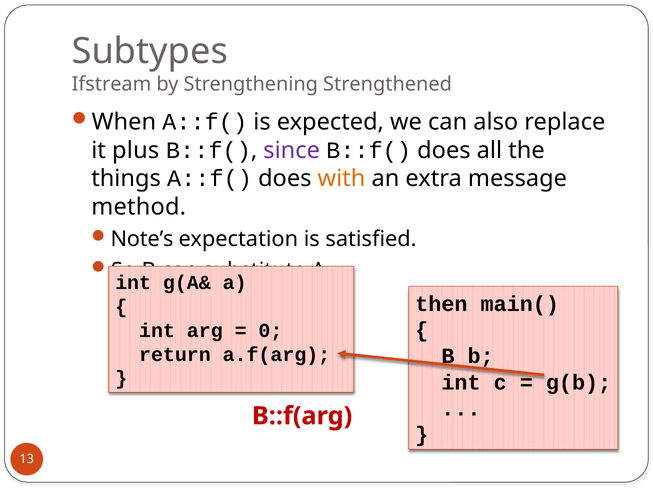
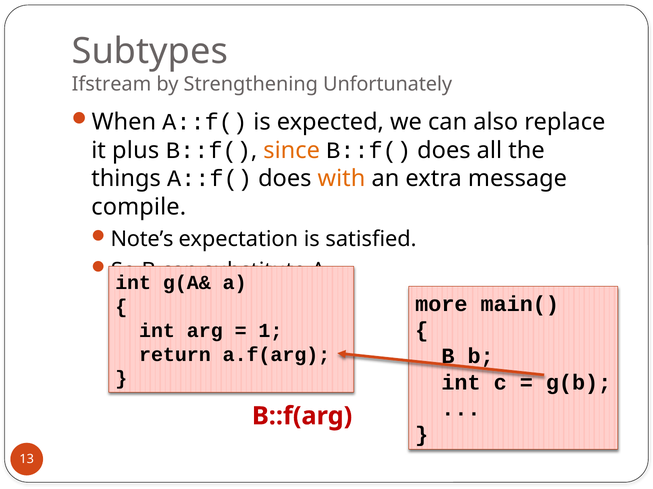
Strengthened: Strengthened -> Unfortunately (388, 84)
since colour: purple -> orange (292, 151)
method: method -> compile (139, 207)
then: then -> more (441, 305)
0: 0 -> 1 (270, 331)
